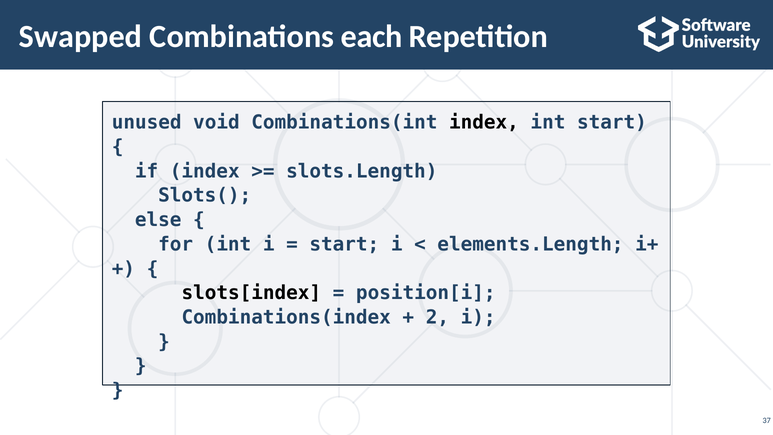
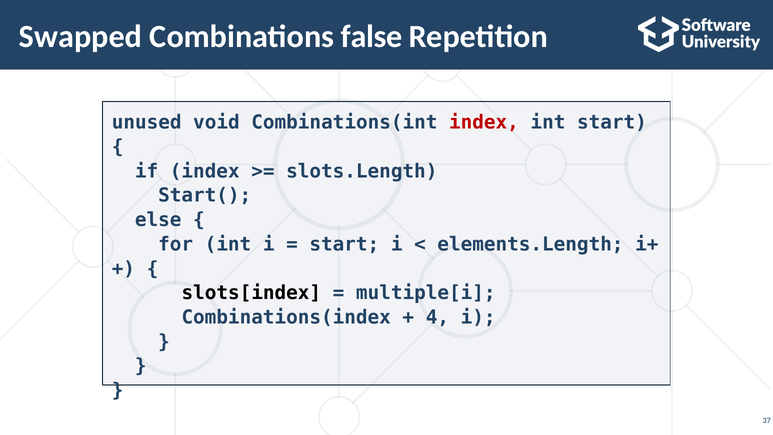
each: each -> false (372, 37)
index colour: black -> red (484, 123)
Slots(: Slots( -> Start( (205, 196)
position[i: position[i -> multiple[i (426, 293)
2: 2 -> 4 (437, 317)
